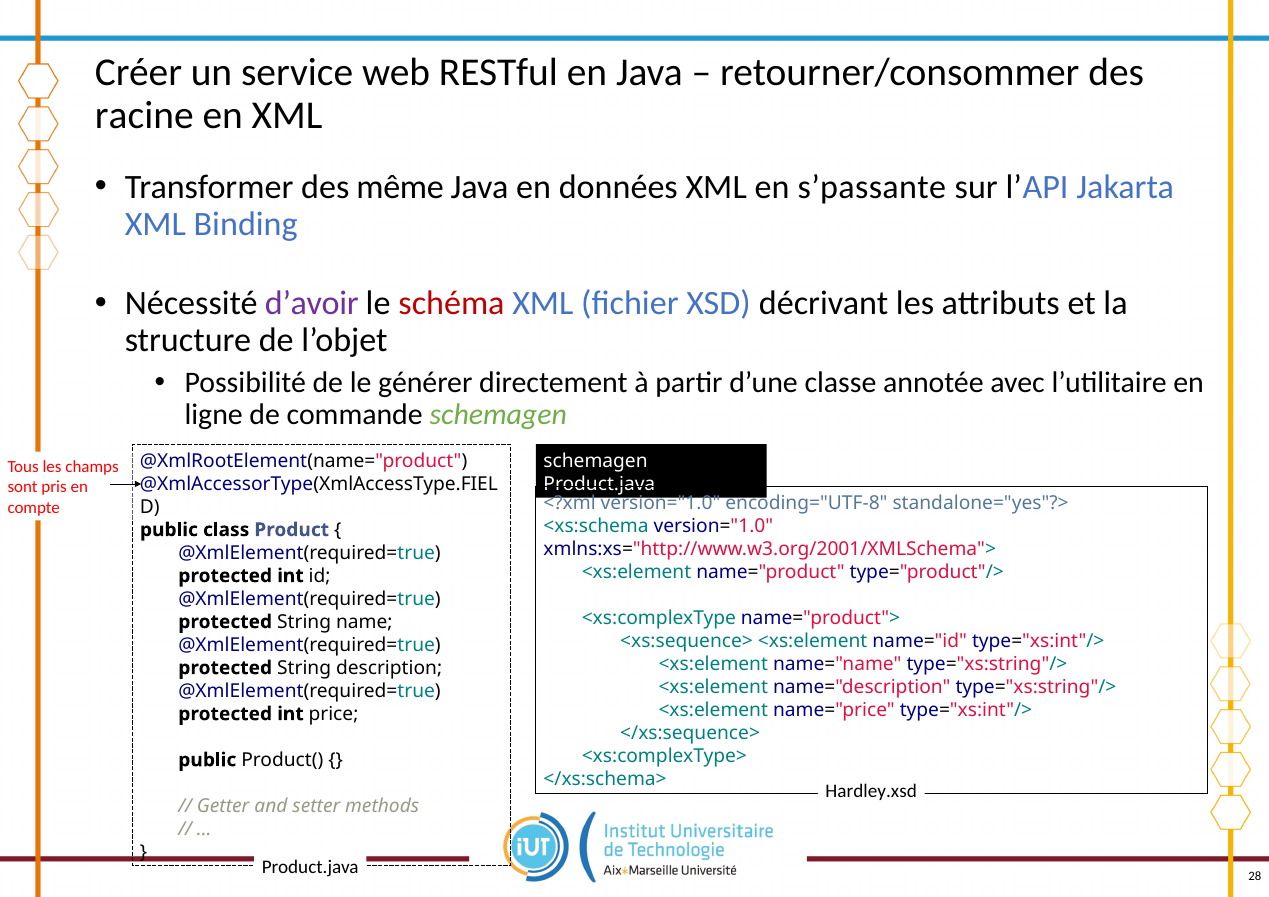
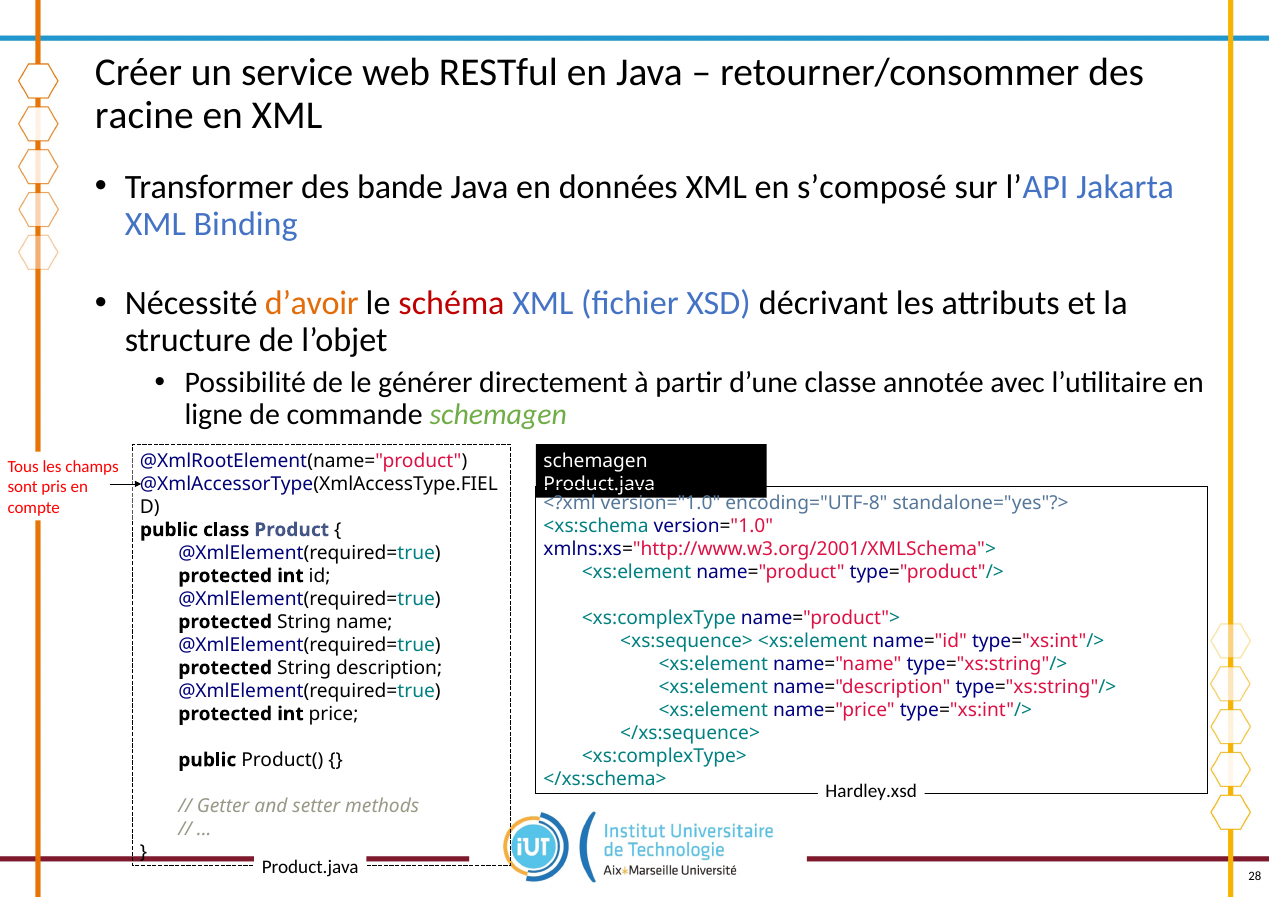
même: même -> bande (400, 187)
s’passante: s’passante -> s’composé (872, 187)
d’avoir colour: purple -> orange (312, 303)
